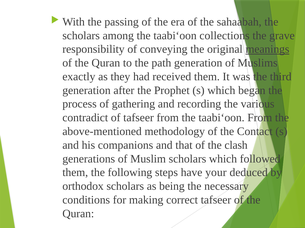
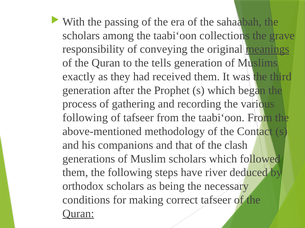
path: path -> tells (161, 63)
contradict: contradict -> following (85, 118)
your: your -> river (216, 173)
Quran underline: none -> present (78, 214)
